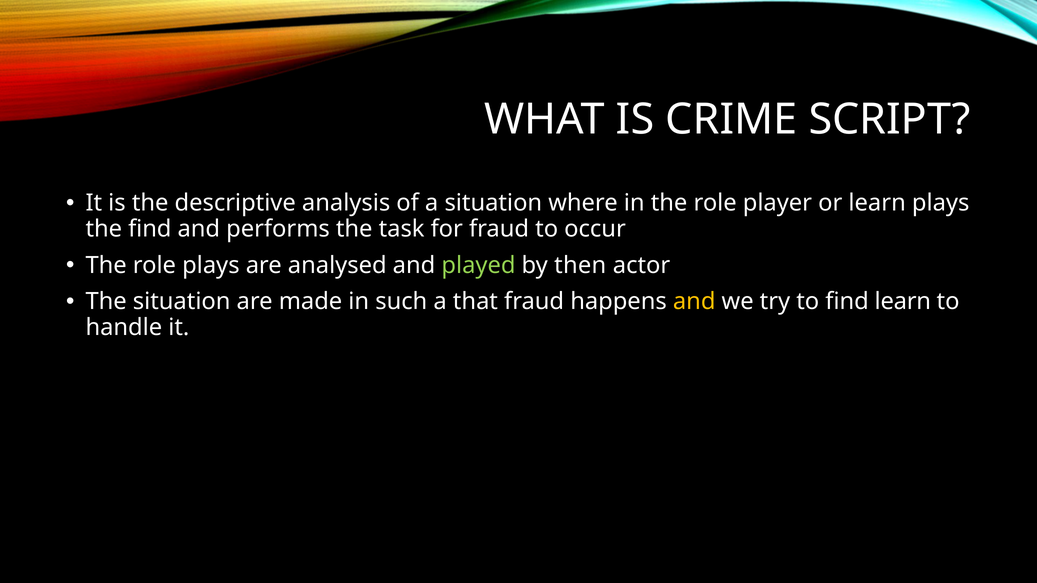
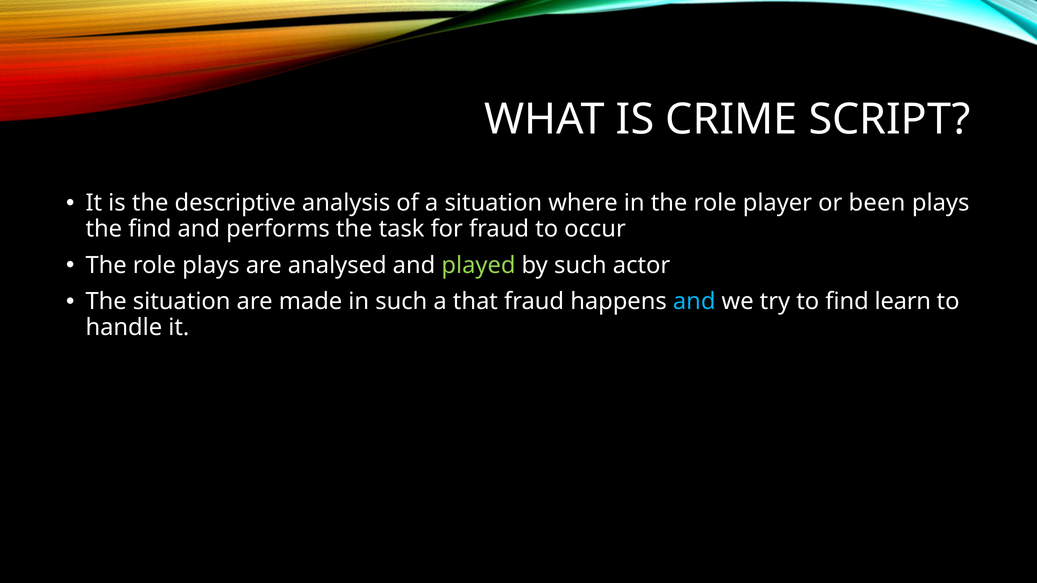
or learn: learn -> been (877, 203)
by then: then -> such (580, 265)
and colour: yellow -> light blue (694, 302)
